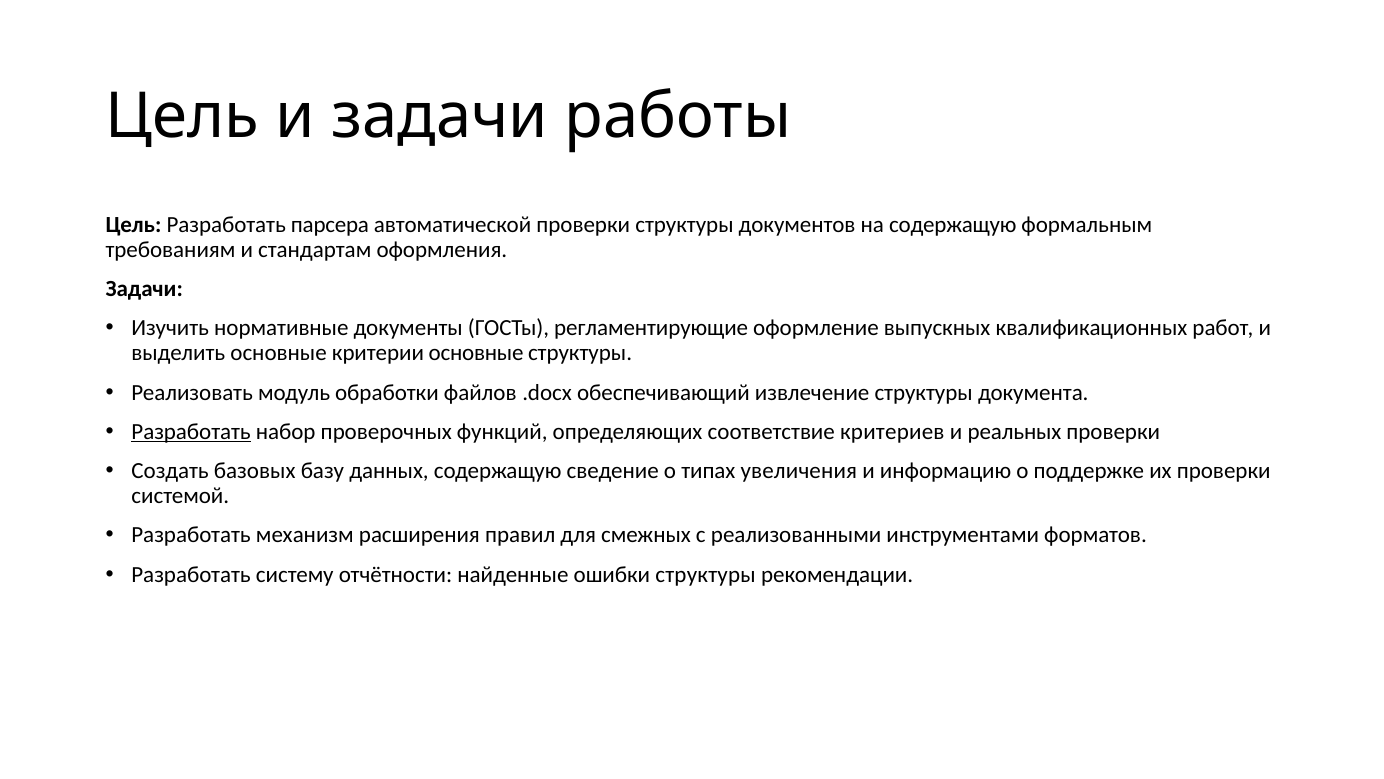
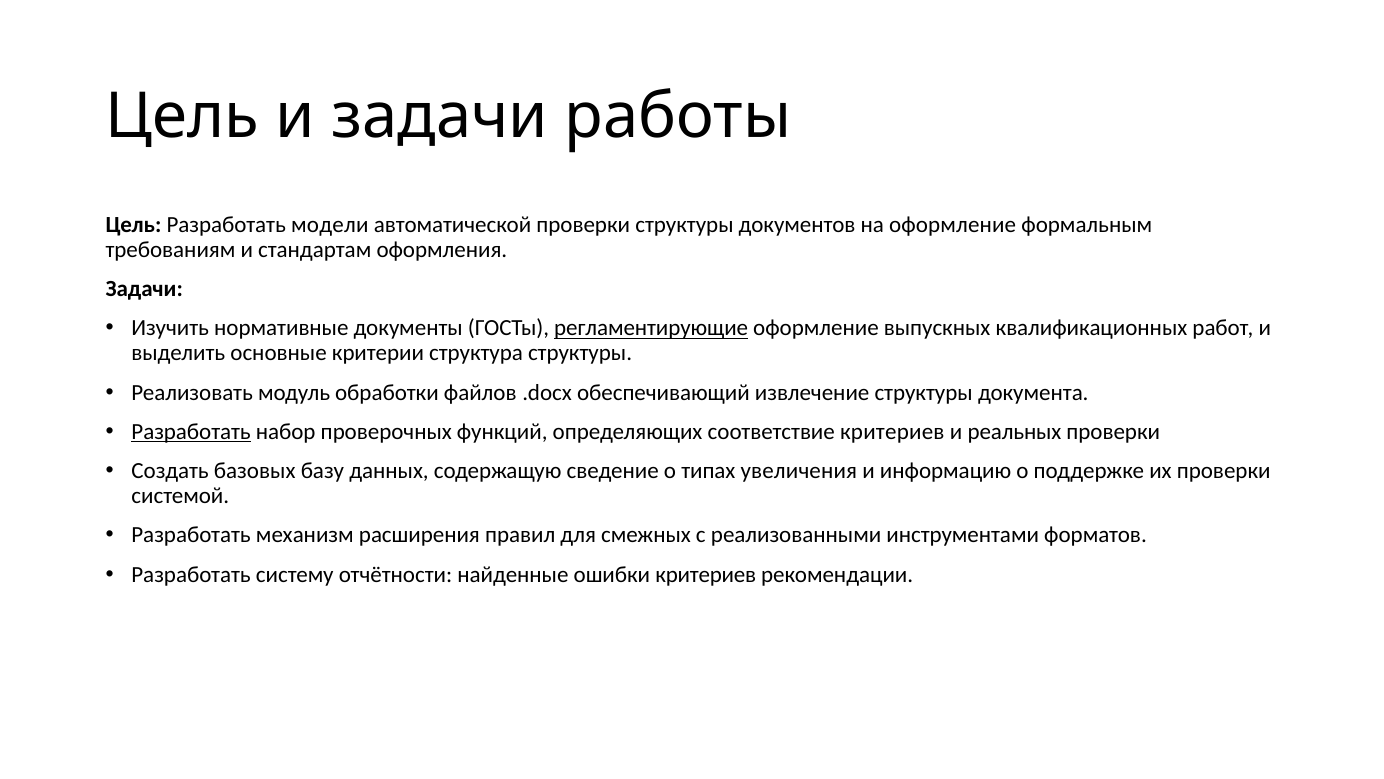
парсера: парсера -> модели (330, 225)
на содержащую: содержащую -> оформление (953, 225)
регламентирующие underline: none -> present (651, 328)
критерии основные: основные -> структура (476, 353)
ошибки структуры: структуры -> критериев (706, 574)
